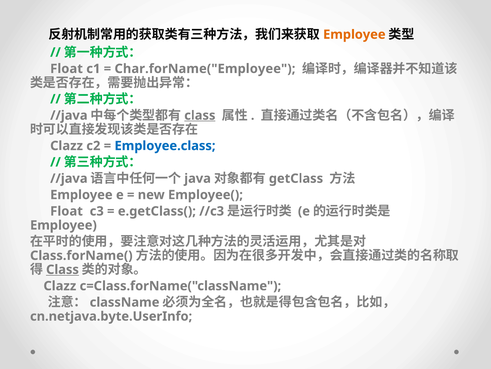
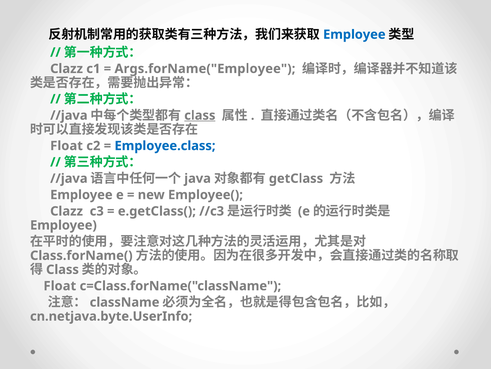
Employee colour: orange -> blue (354, 34)
Float: Float -> Clazz (67, 69)
Char.forName("Employee: Char.forName("Employee -> Args.forName("Employee (205, 69)
Clazz: Clazz -> Float (67, 146)
Float: Float -> Clazz (67, 211)
Class underline: present -> none (62, 269)
Clazz: Clazz -> Float (60, 285)
